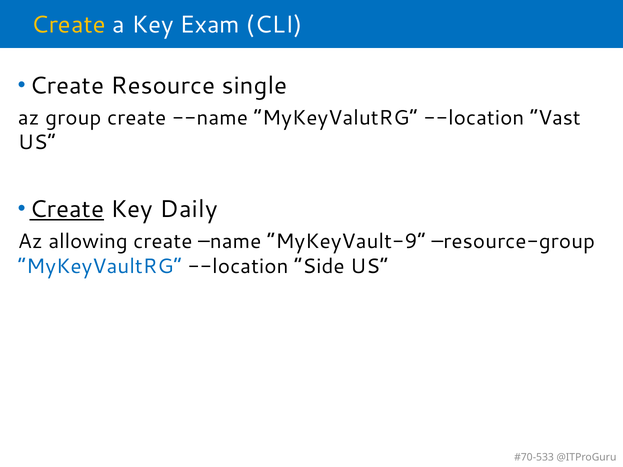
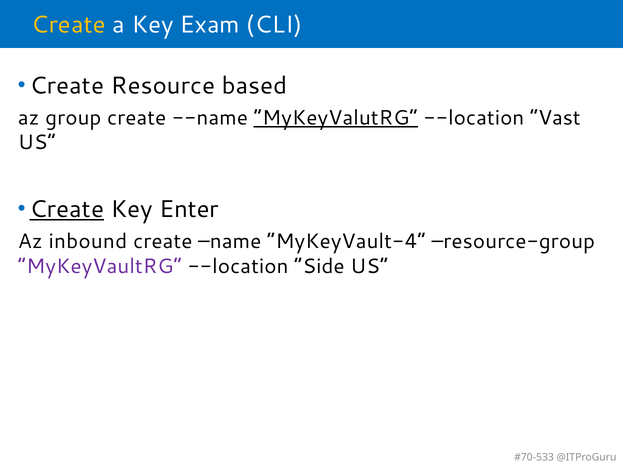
single: single -> based (254, 86)
MyKeyValutRG underline: none -> present (336, 118)
Daily: Daily -> Enter (189, 209)
allowing: allowing -> inbound (88, 241)
MyKeyVault-9: MyKeyVault-9 -> MyKeyVault-4 (346, 241)
MyKeyVaultRG colour: blue -> purple (100, 266)
